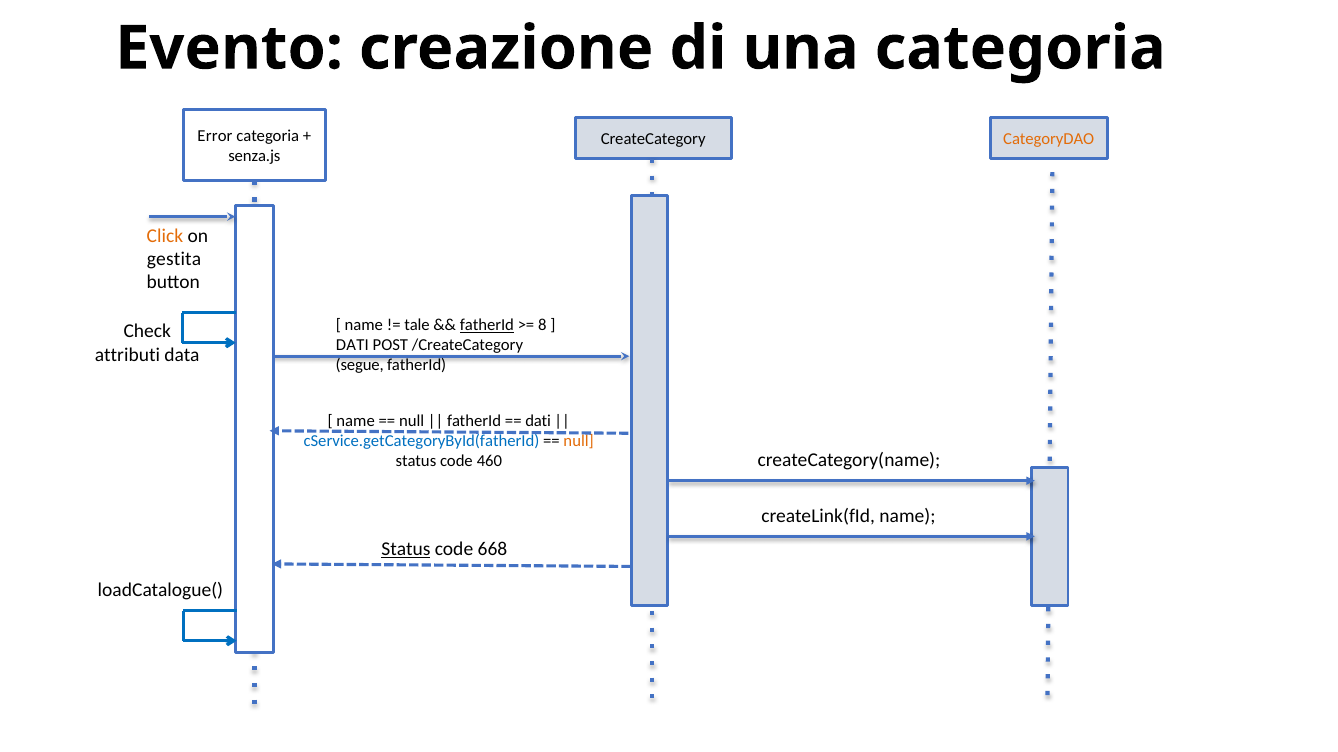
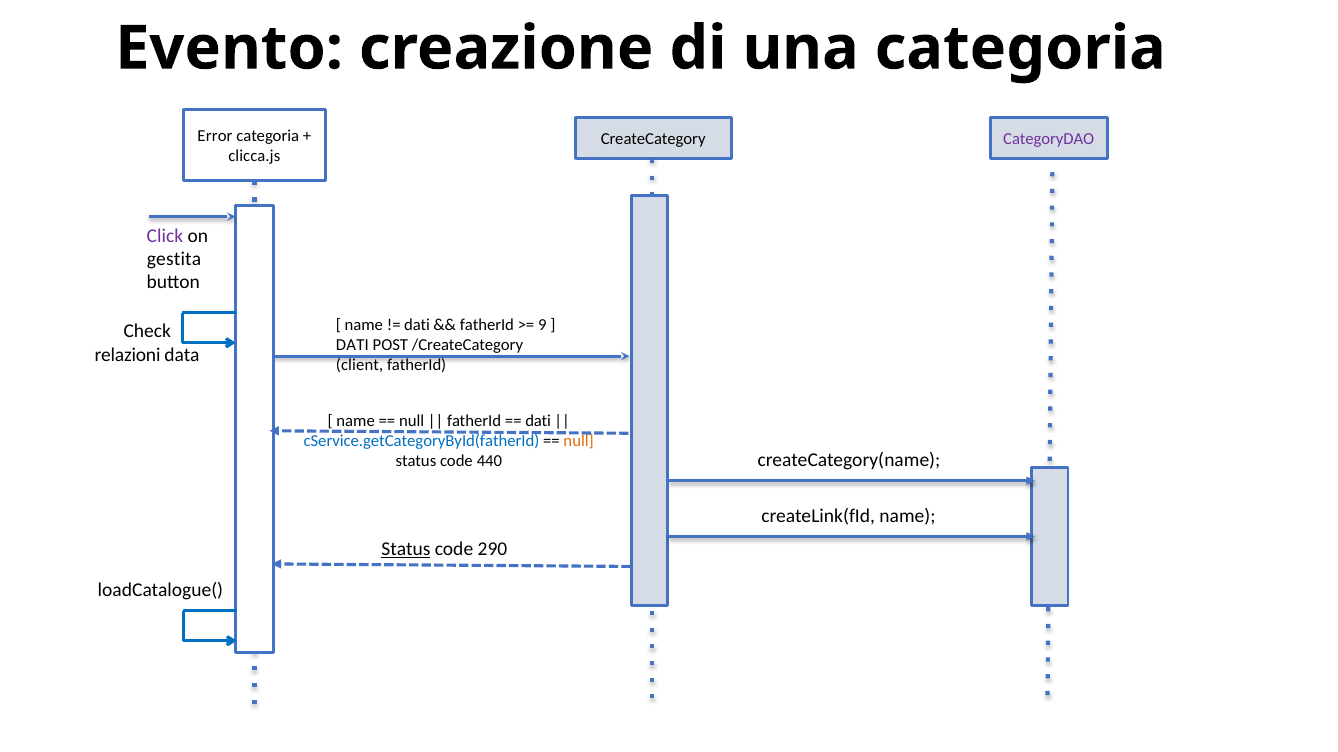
CategoryDAO colour: orange -> purple (1049, 139)
senza.js: senza.js -> clicca.js (254, 156)
Click colour: orange -> purple (165, 236)
tale: tale -> dati (417, 326)
fatherId underline: present -> none (487, 326)
8: 8 -> 9 (542, 326)
attributi: attributi -> relazioni (128, 355)
segue: segue -> client (360, 366)
460: 460 -> 440 (489, 462)
668: 668 -> 290 (492, 550)
